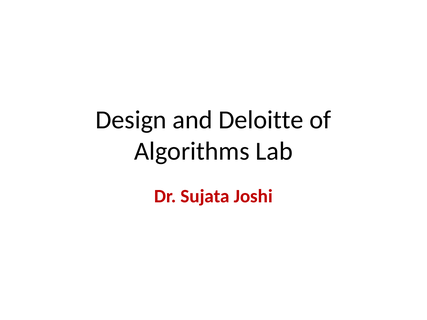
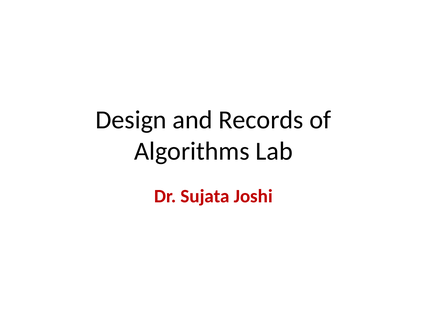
Deloitte: Deloitte -> Records (261, 120)
